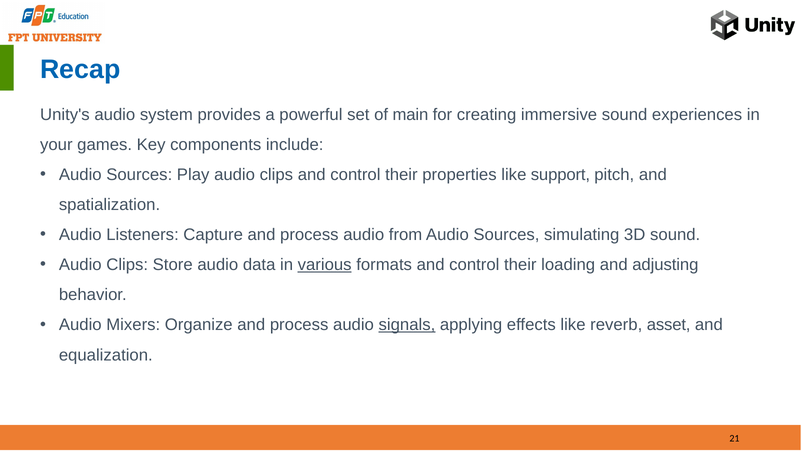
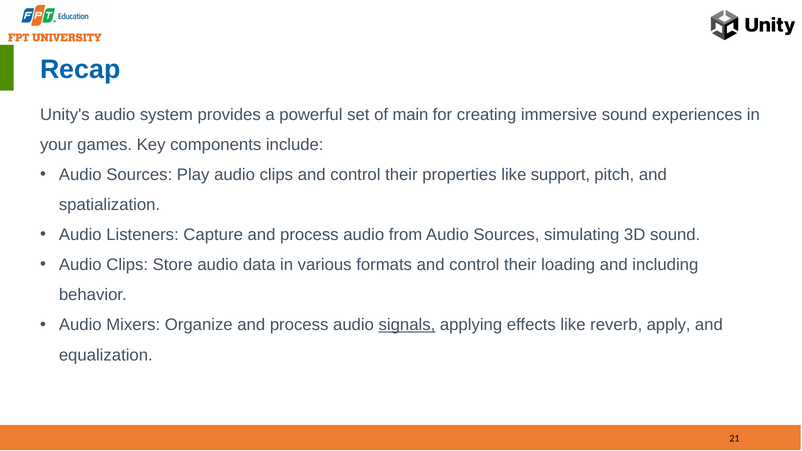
various underline: present -> none (325, 265)
adjusting: adjusting -> including (665, 265)
asset: asset -> apply (669, 325)
